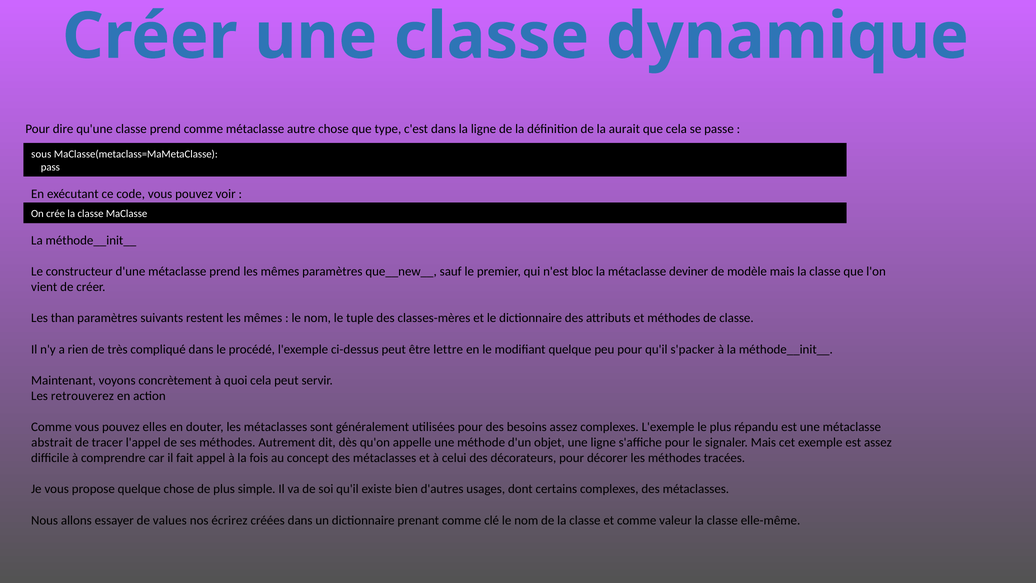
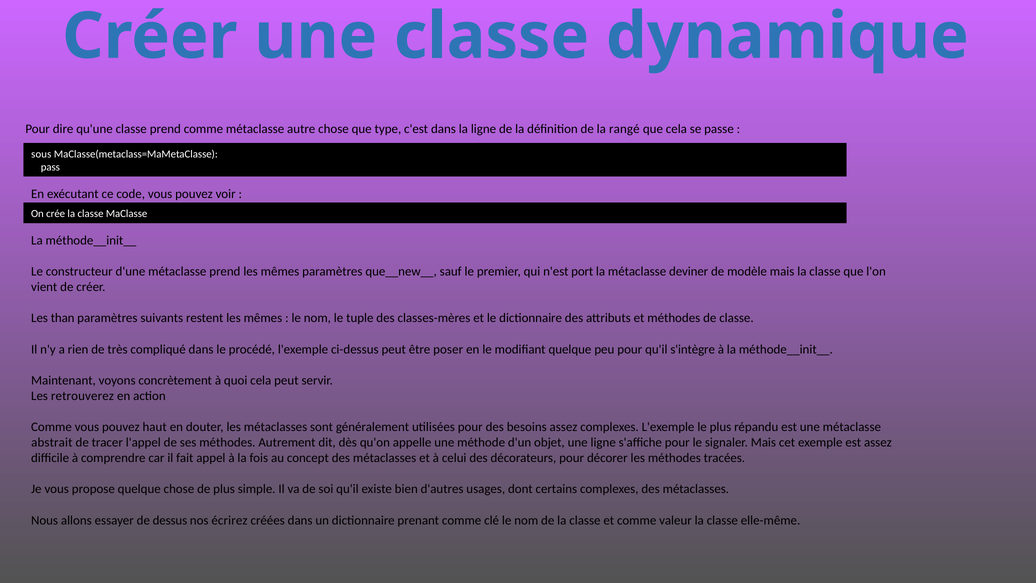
aurait: aurait -> rangé (624, 129)
bloc: bloc -> port (582, 271)
lettre: lettre -> poser (448, 349)
s'packer: s'packer -> s'intègre (693, 349)
elles: elles -> haut (155, 427)
values: values -> dessus (170, 520)
